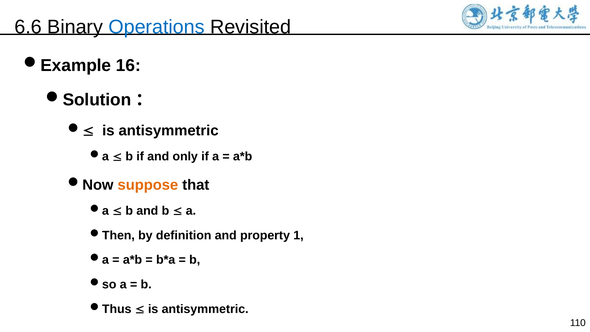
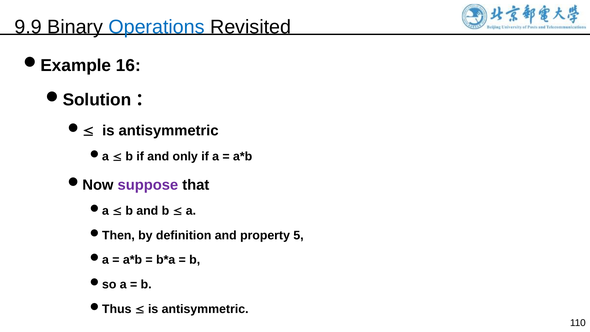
6.6: 6.6 -> 9.9 (28, 27)
suppose colour: orange -> purple (148, 185)
1: 1 -> 5 (298, 235)
